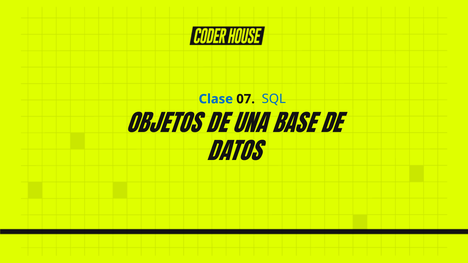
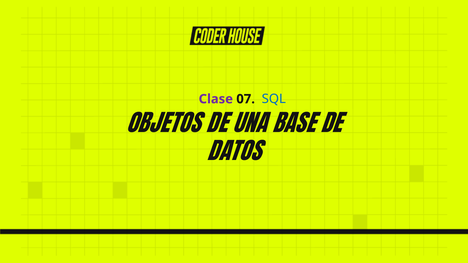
Clase colour: blue -> purple (216, 99)
